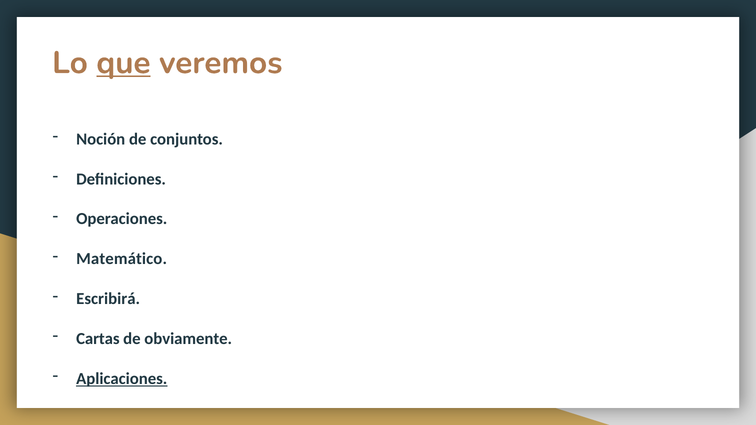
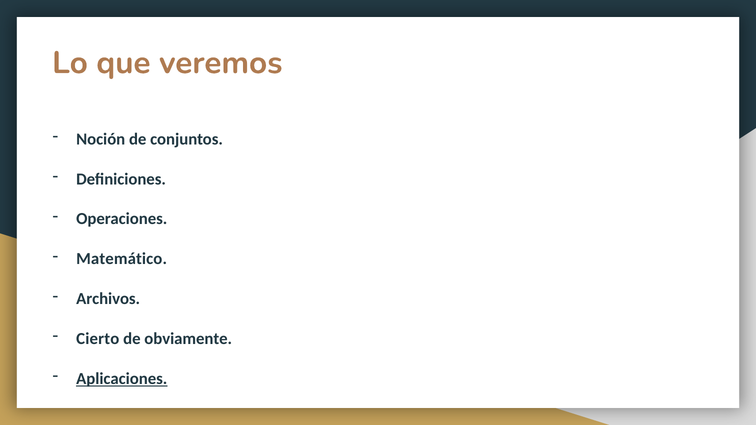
que underline: present -> none (123, 63)
Escribirá: Escribirá -> Archivos (108, 299)
Cartas: Cartas -> Cierto (98, 339)
